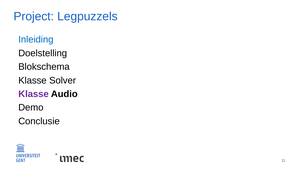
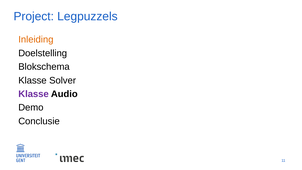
Inleiding colour: blue -> orange (36, 40)
